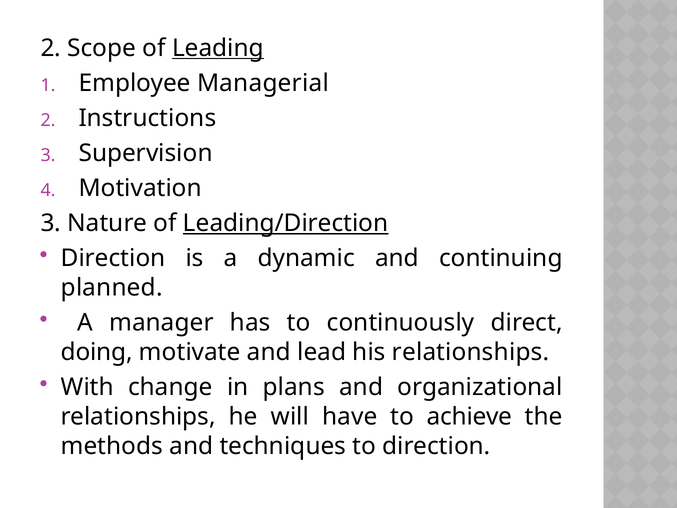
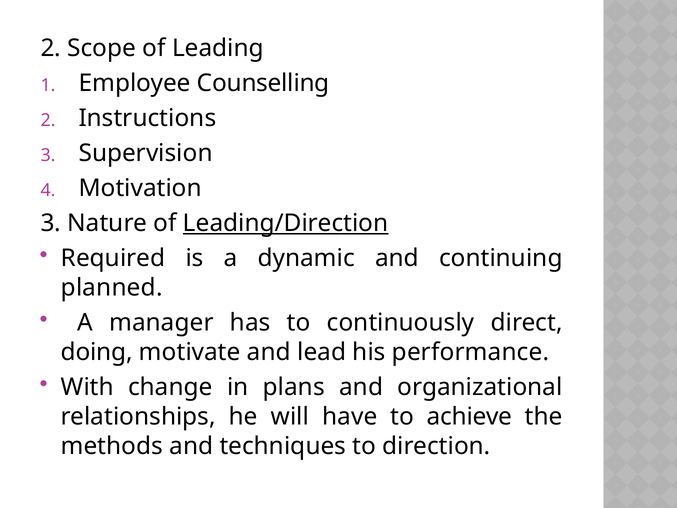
Leading underline: present -> none (218, 48)
Managerial: Managerial -> Counselling (263, 83)
Direction: Direction -> Required (113, 258)
his relationships: relationships -> performance (471, 352)
